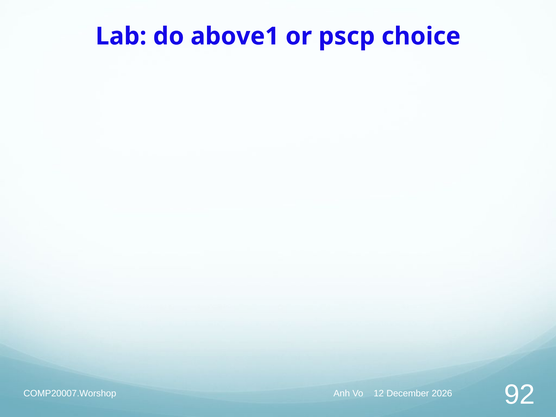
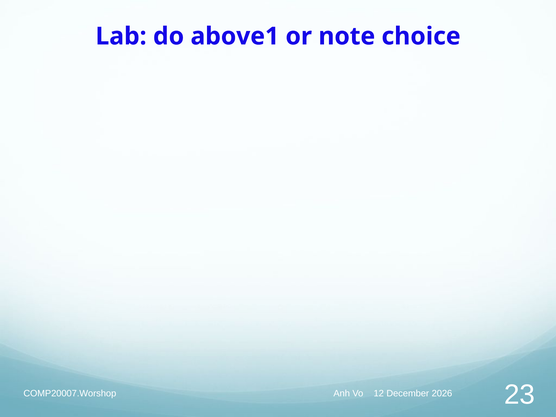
pscp: pscp -> note (347, 36)
92: 92 -> 23 (519, 395)
